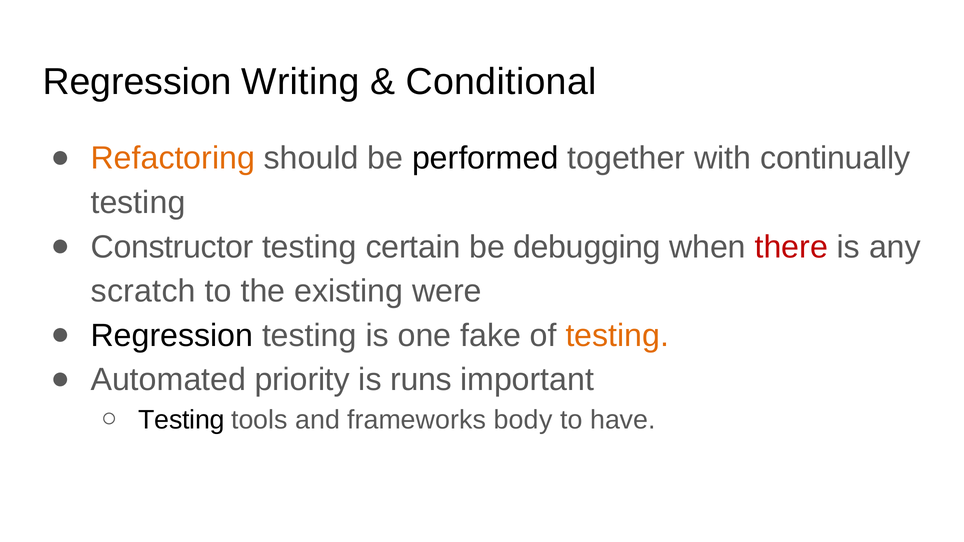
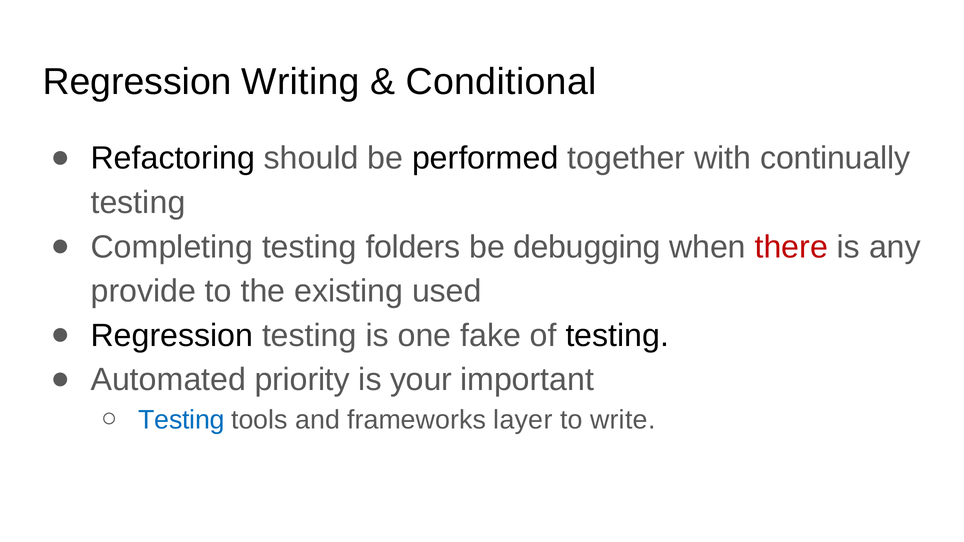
Refactoring colour: orange -> black (173, 158)
Constructor: Constructor -> Completing (172, 247)
certain: certain -> folders (413, 247)
scratch: scratch -> provide (143, 291)
were: were -> used (447, 291)
testing colour: orange -> black (617, 336)
runs: runs -> your (421, 380)
Testing colour: black -> blue (181, 420)
body: body -> layer (523, 420)
have: have -> write (623, 420)
